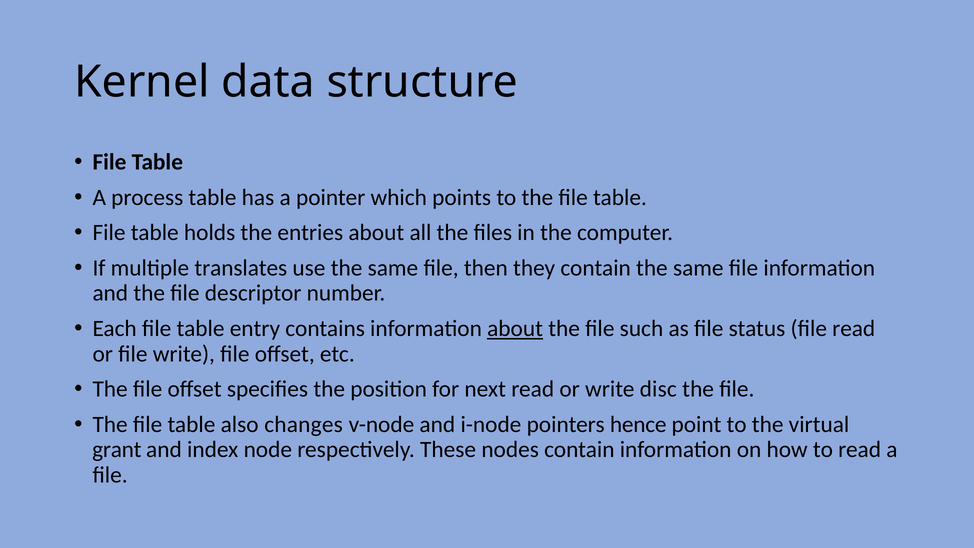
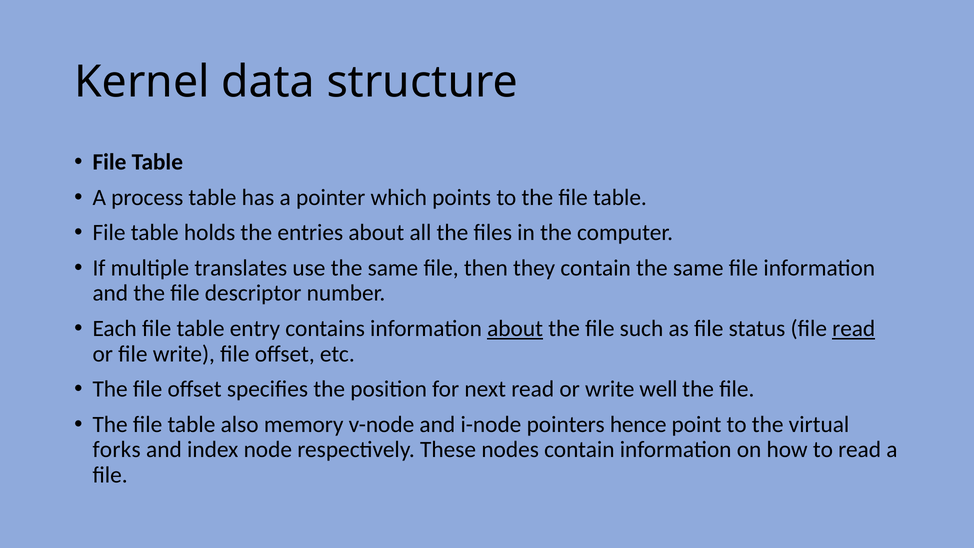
read underline: none -> present (854, 329)
disc: disc -> well (658, 389)
changes: changes -> memory (304, 424)
grant: grant -> forks (117, 450)
